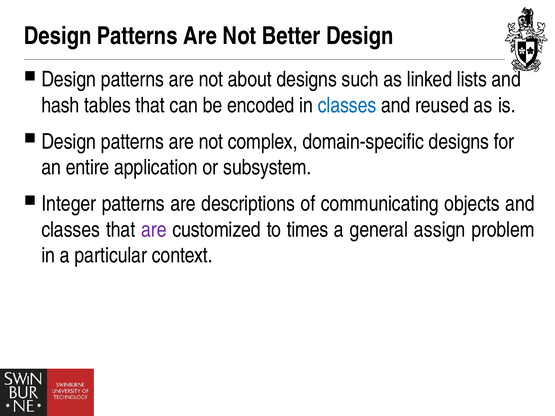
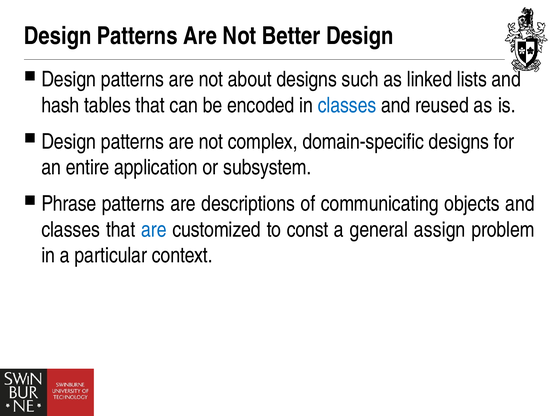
Integer: Integer -> Phrase (69, 204)
are colour: purple -> blue (154, 230)
times: times -> const (308, 230)
